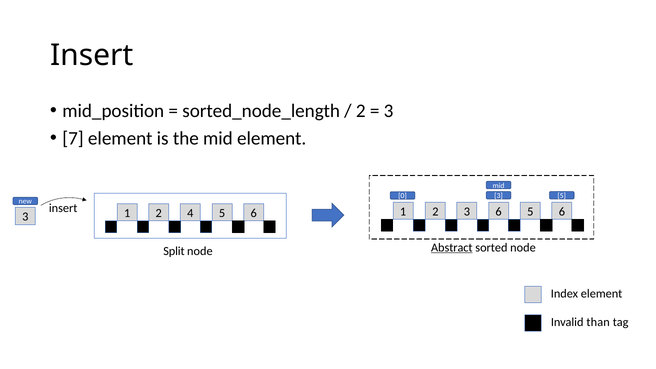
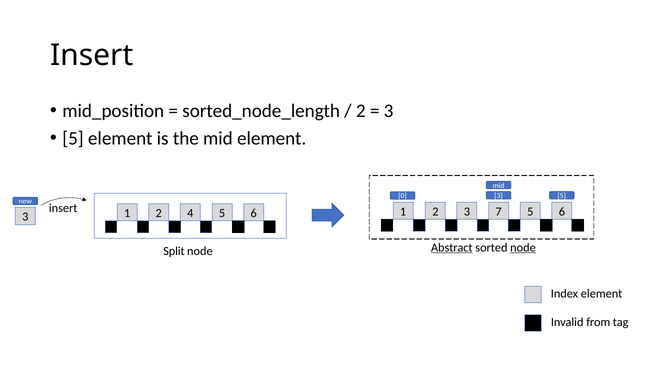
7: 7 -> 5 (73, 138)
3 6: 6 -> 7 (499, 212)
node underline: none -> present (523, 247)
than: than -> from (598, 322)
